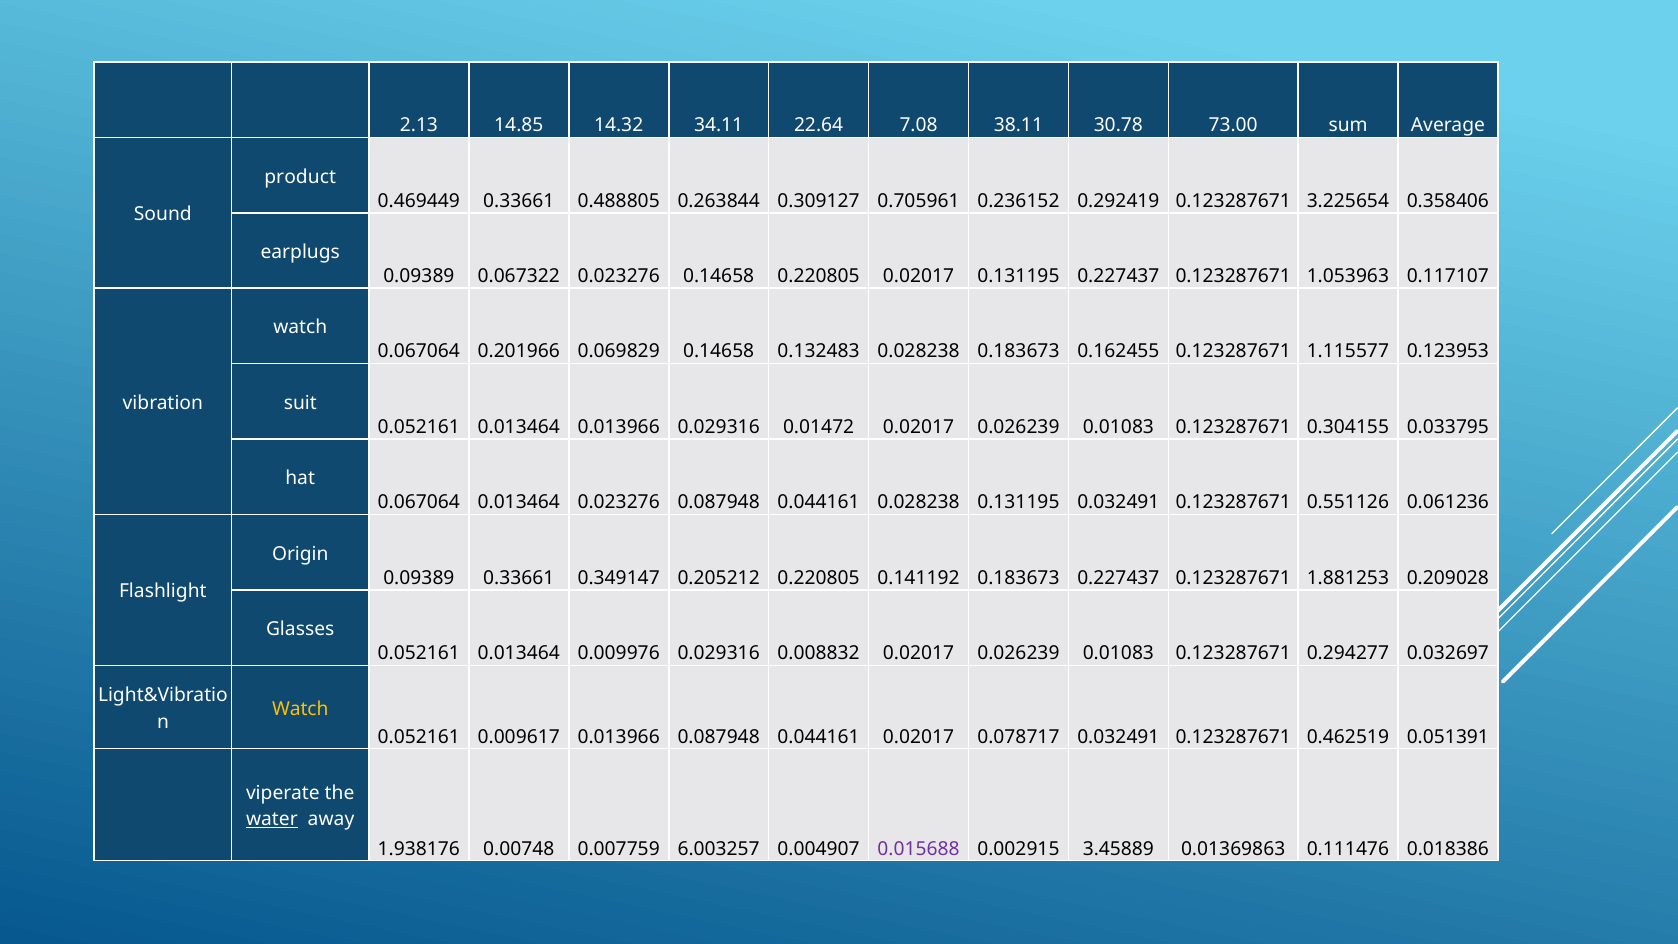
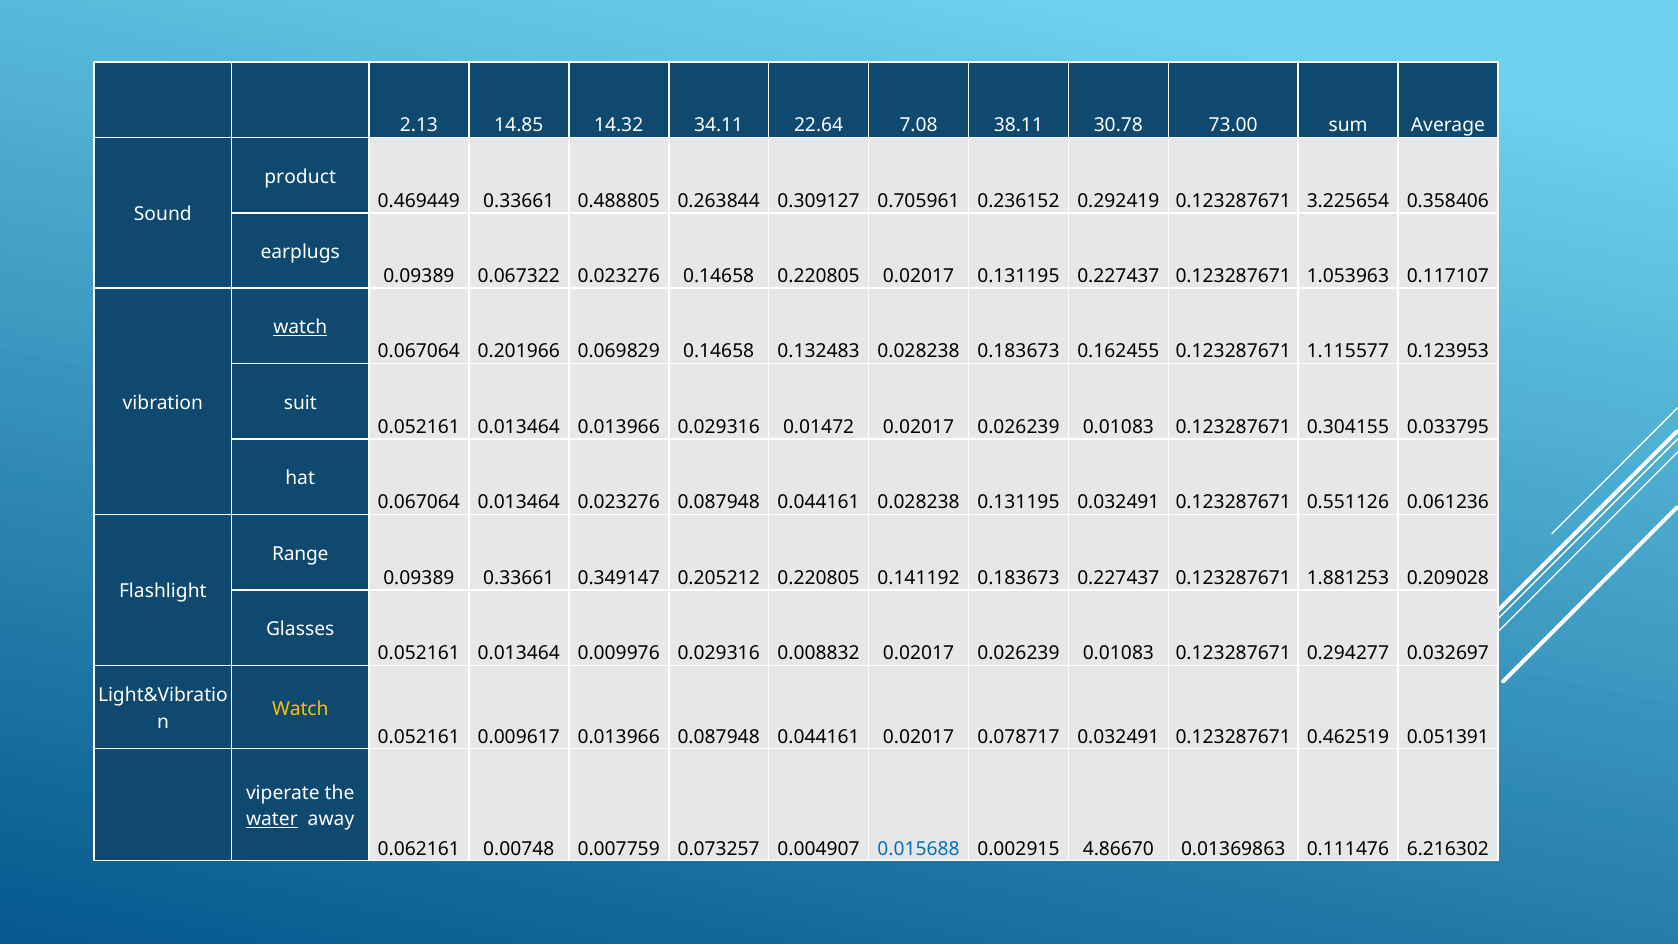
watch underline: none -> present (300, 328)
Origin: Origin -> Range (300, 554)
1.938176: 1.938176 -> 0.062161 (419, 849)
6.003257: 6.003257 -> 0.073257 (719, 849)
0.015688 colour: purple -> blue (919, 849)
3.45889: 3.45889 -> 4.86670 (1118, 849)
0.018386: 0.018386 -> 6.216302 (1448, 849)
